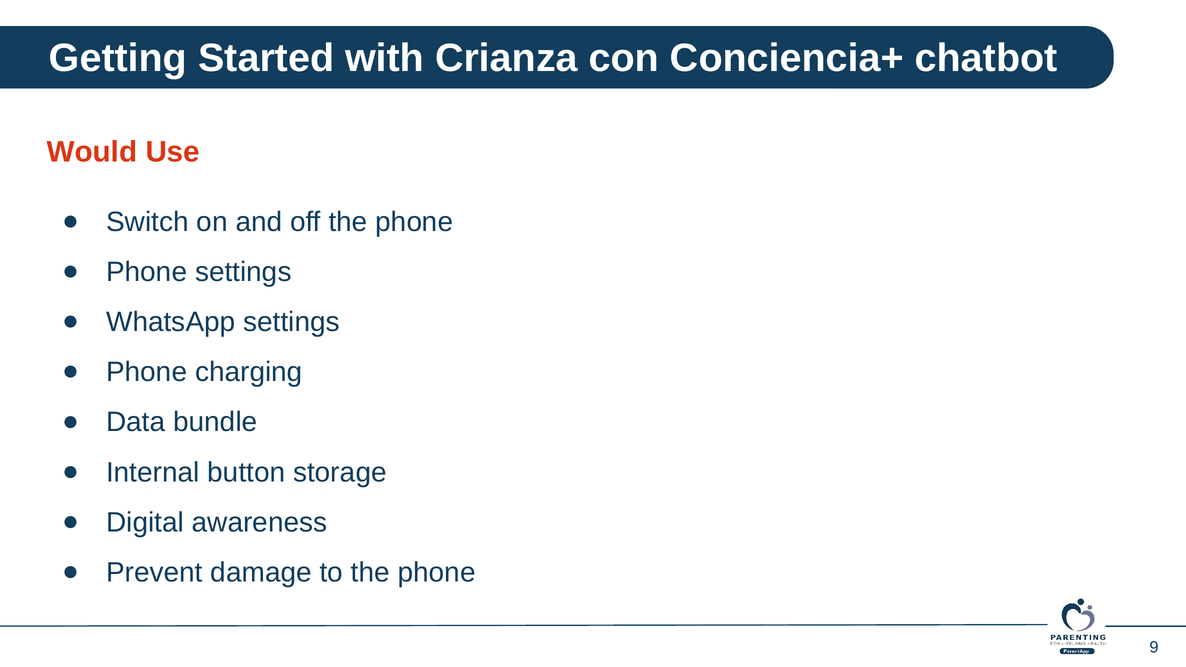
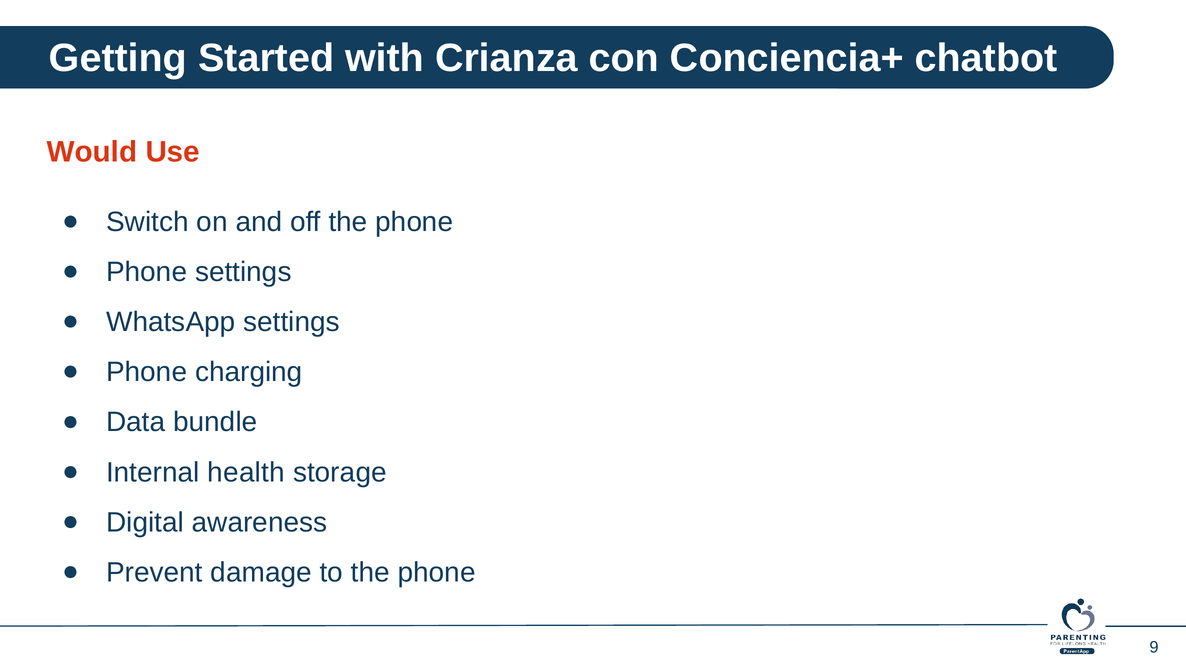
button: button -> health (246, 472)
